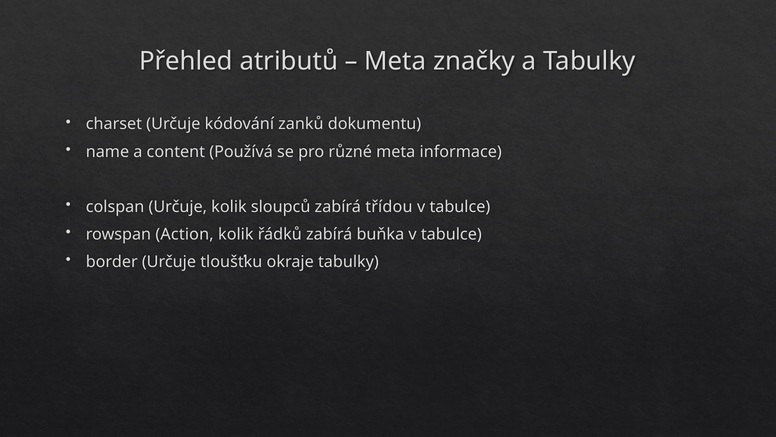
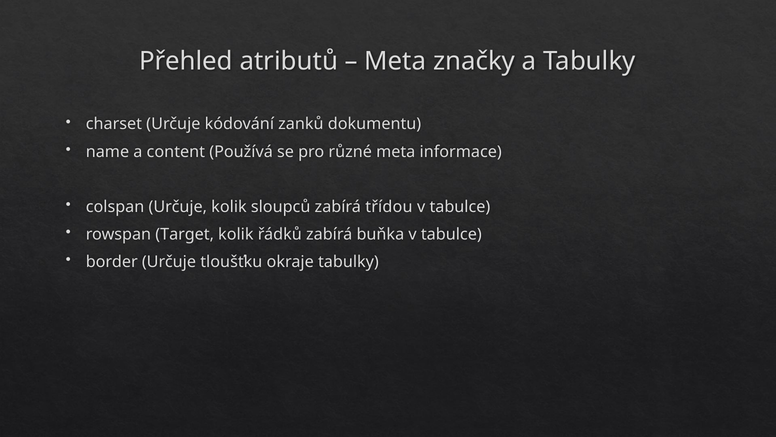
Action: Action -> Target (185, 234)
